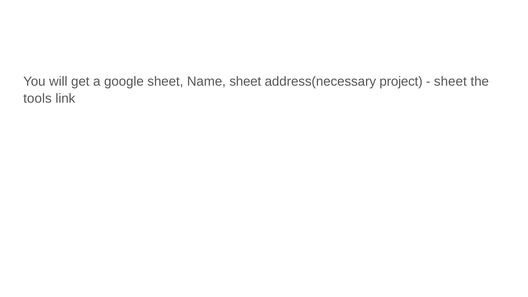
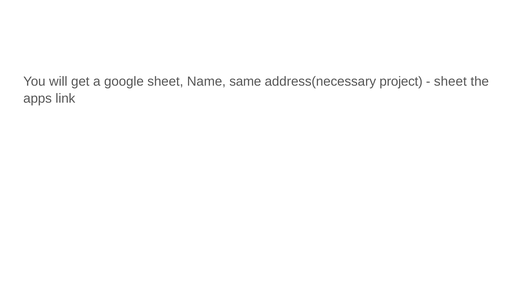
Name sheet: sheet -> same (245, 82)
tools: tools -> apps (38, 99)
